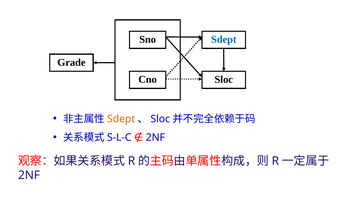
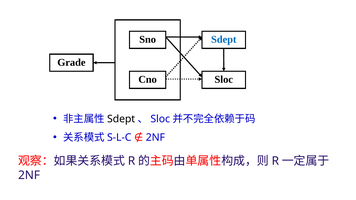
Sdept colour: orange -> black (121, 119)
